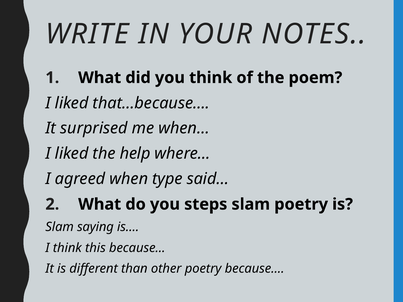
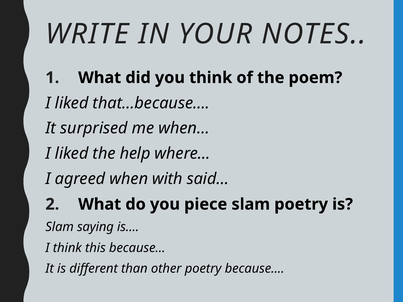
type: type -> with (167, 179)
steps: steps -> piece (206, 204)
